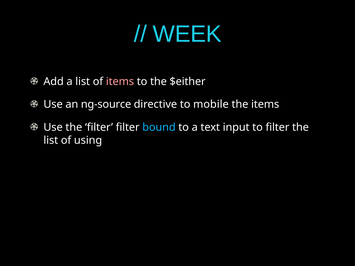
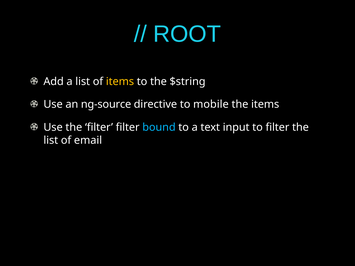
WEEK: WEEK -> ROOT (187, 34)
items colour: pink -> yellow (120, 82)
$either: $either -> $string (188, 82)
using: using -> email (88, 140)
